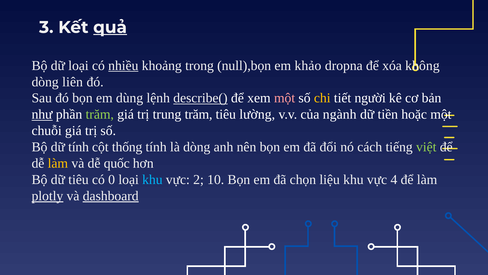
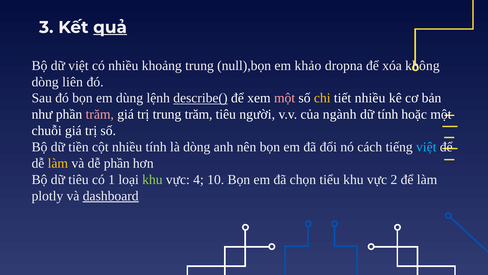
dữ loại: loại -> việt (78, 65)
nhiều underline: present -> none (123, 65)
khoảng trong: trong -> trung (200, 65)
tiết người: người -> nhiều (370, 98)
như underline: present -> none (42, 114)
trăm colour: light green -> pink (100, 114)
lường: lường -> người (257, 114)
dữ tiền: tiền -> tính (388, 114)
dữ tính: tính -> tiền (78, 147)
cột thống: thống -> nhiều (127, 147)
việt colour: light green -> light blue (426, 147)
dễ quốc: quốc -> phần (117, 163)
0: 0 -> 1 (112, 179)
khu colour: light blue -> light green (152, 179)
2: 2 -> 4 (198, 179)
liệu: liệu -> tiểu (330, 179)
4: 4 -> 2 (394, 179)
plotly underline: present -> none (47, 196)
